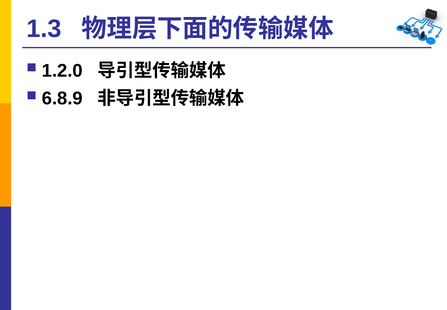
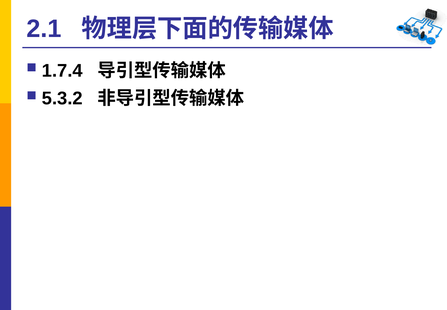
1.3: 1.3 -> 2.1 (44, 29)
1.2.0: 1.2.0 -> 1.7.4 (62, 71)
6.8.9: 6.8.9 -> 5.3.2 (62, 98)
